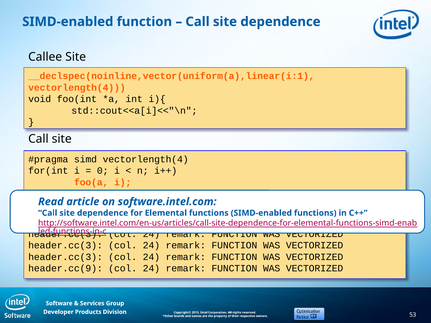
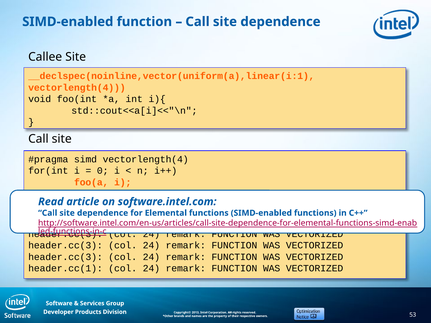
header.cc(9: header.cc(9 -> header.cc(1 (65, 269)
